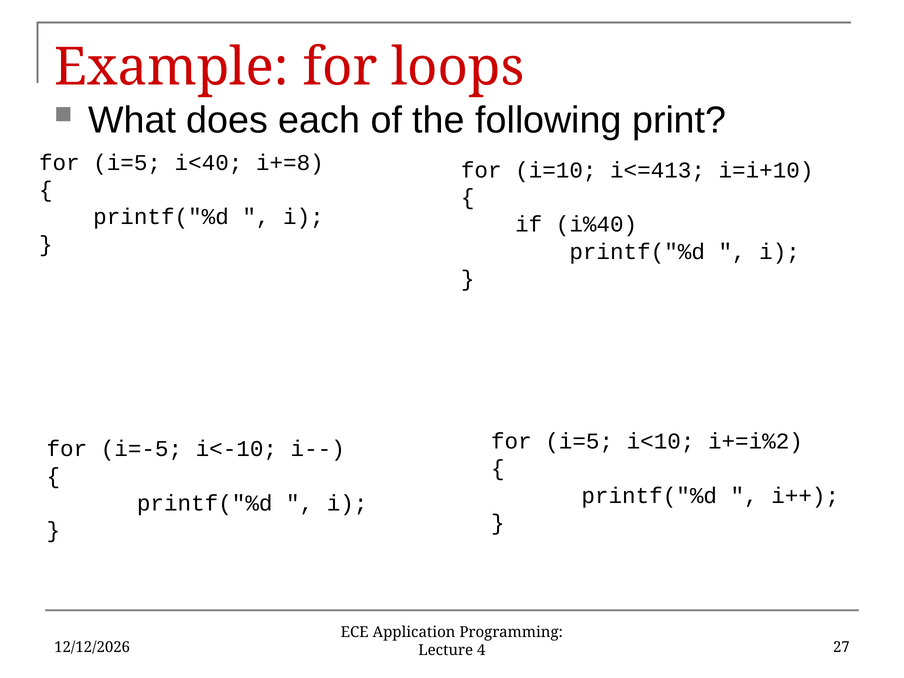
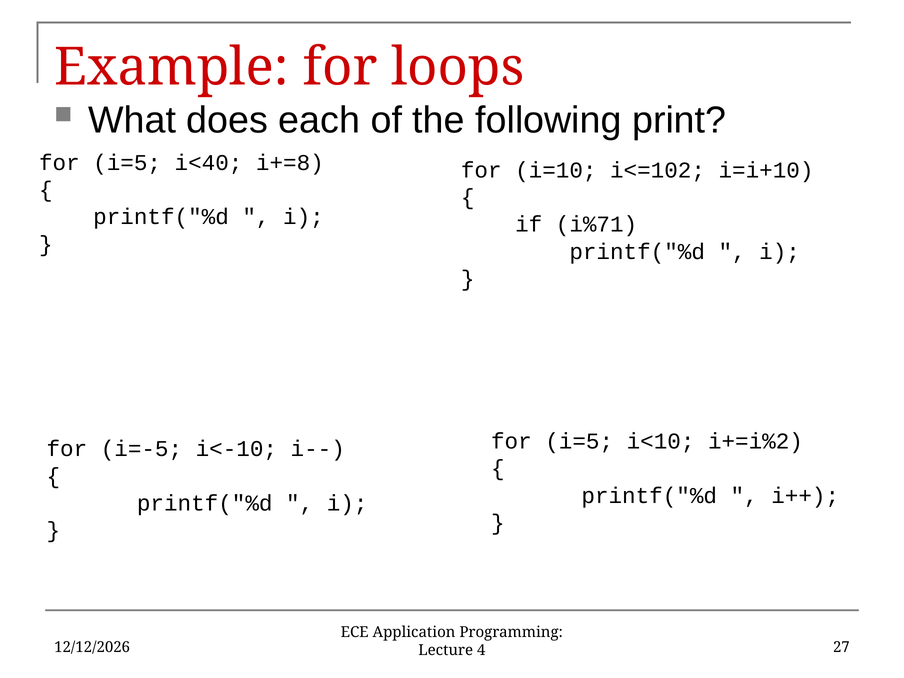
i<=413: i<=413 -> i<=102 (658, 170)
i%40: i%40 -> i%71 (596, 224)
